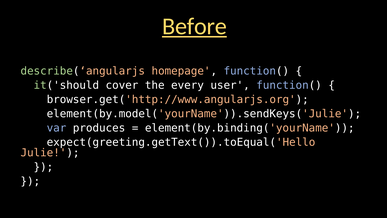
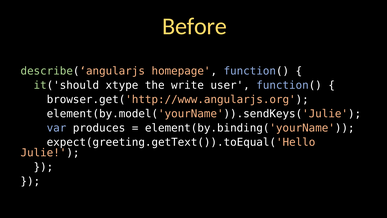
Before underline: present -> none (194, 26)
cover: cover -> xtype (122, 85)
every: every -> write (188, 85)
